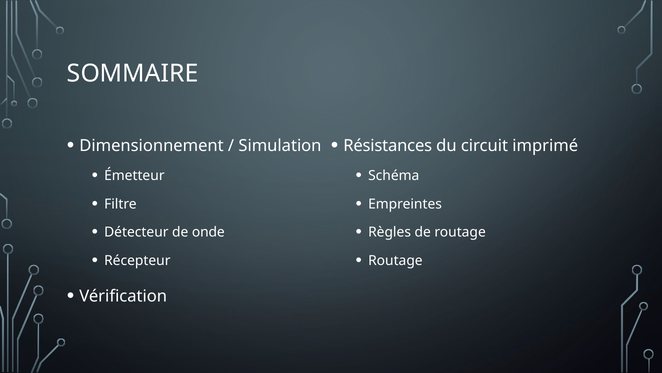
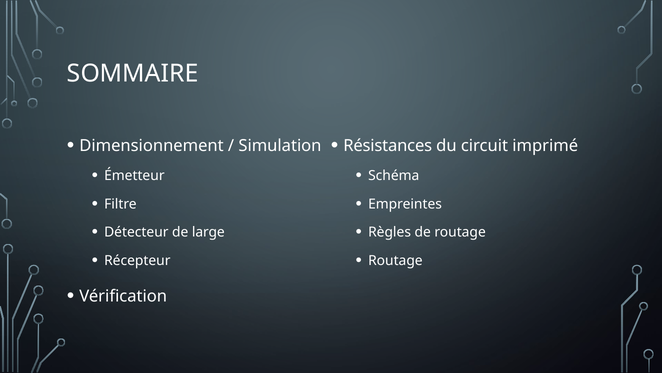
onde: onde -> large (208, 232)
